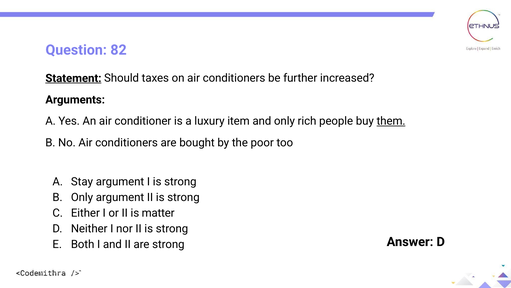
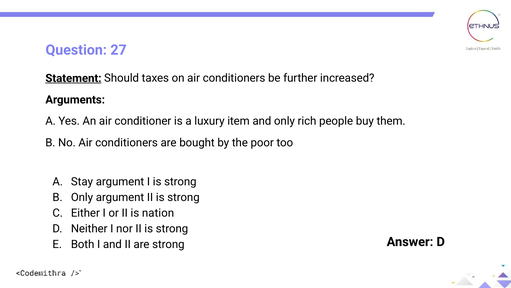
82: 82 -> 27 (119, 50)
them underline: present -> none (391, 121)
matter: matter -> nation (158, 213)
